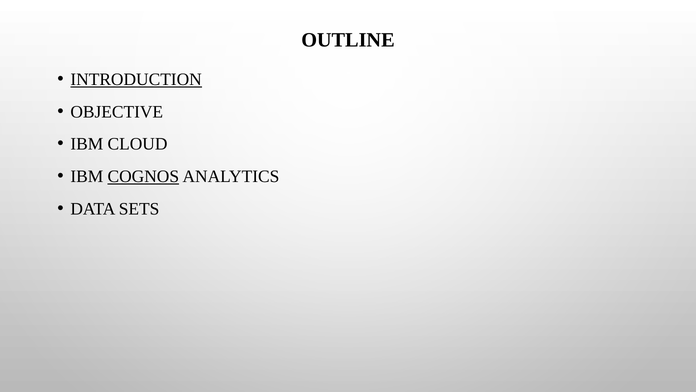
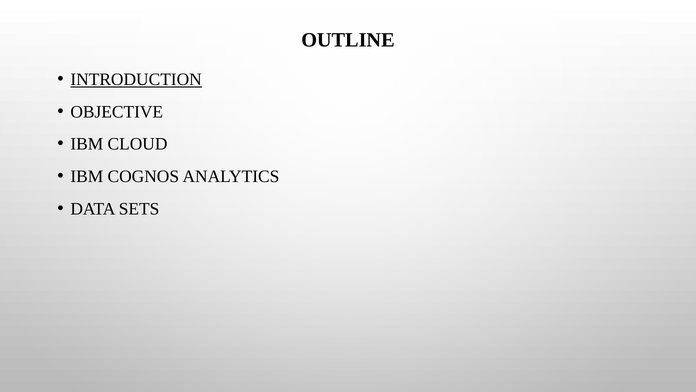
COGNOS underline: present -> none (143, 176)
